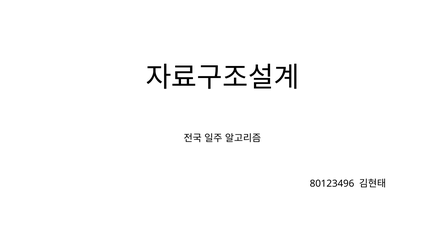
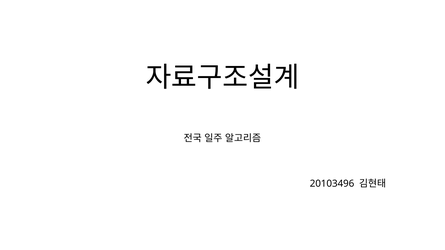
80123496: 80123496 -> 20103496 (332, 184)
